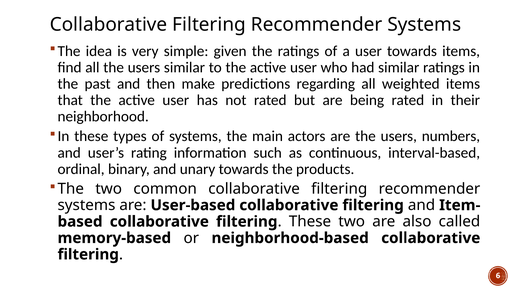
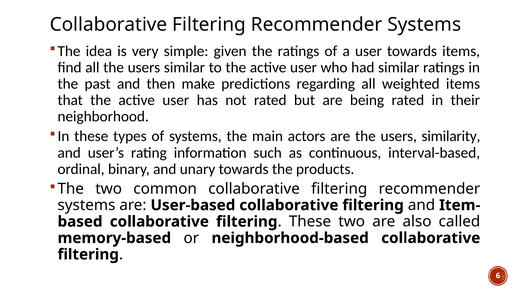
numbers: numbers -> similarity (451, 137)
